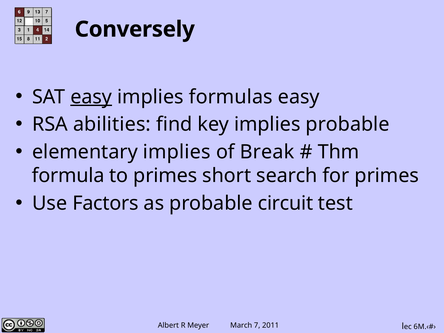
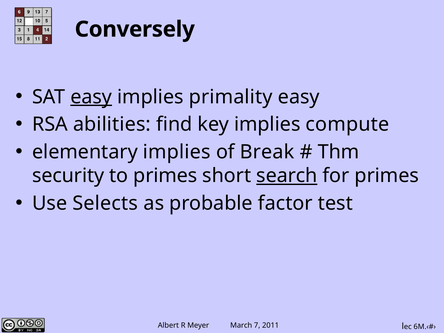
formulas: formulas -> primality (231, 97)
implies probable: probable -> compute (347, 124)
formula: formula -> security (68, 176)
search underline: none -> present (287, 176)
Factors: Factors -> Selects (105, 203)
circuit: circuit -> factor (285, 203)
